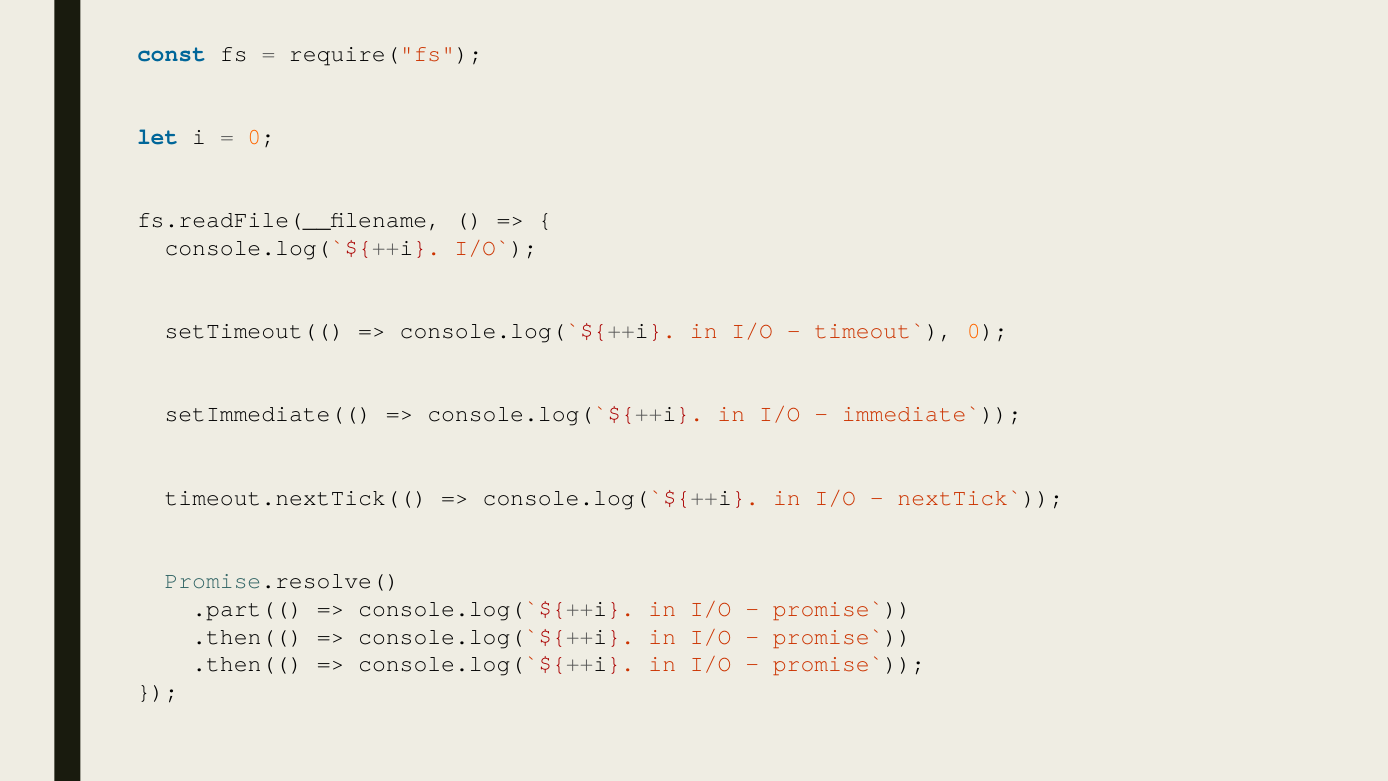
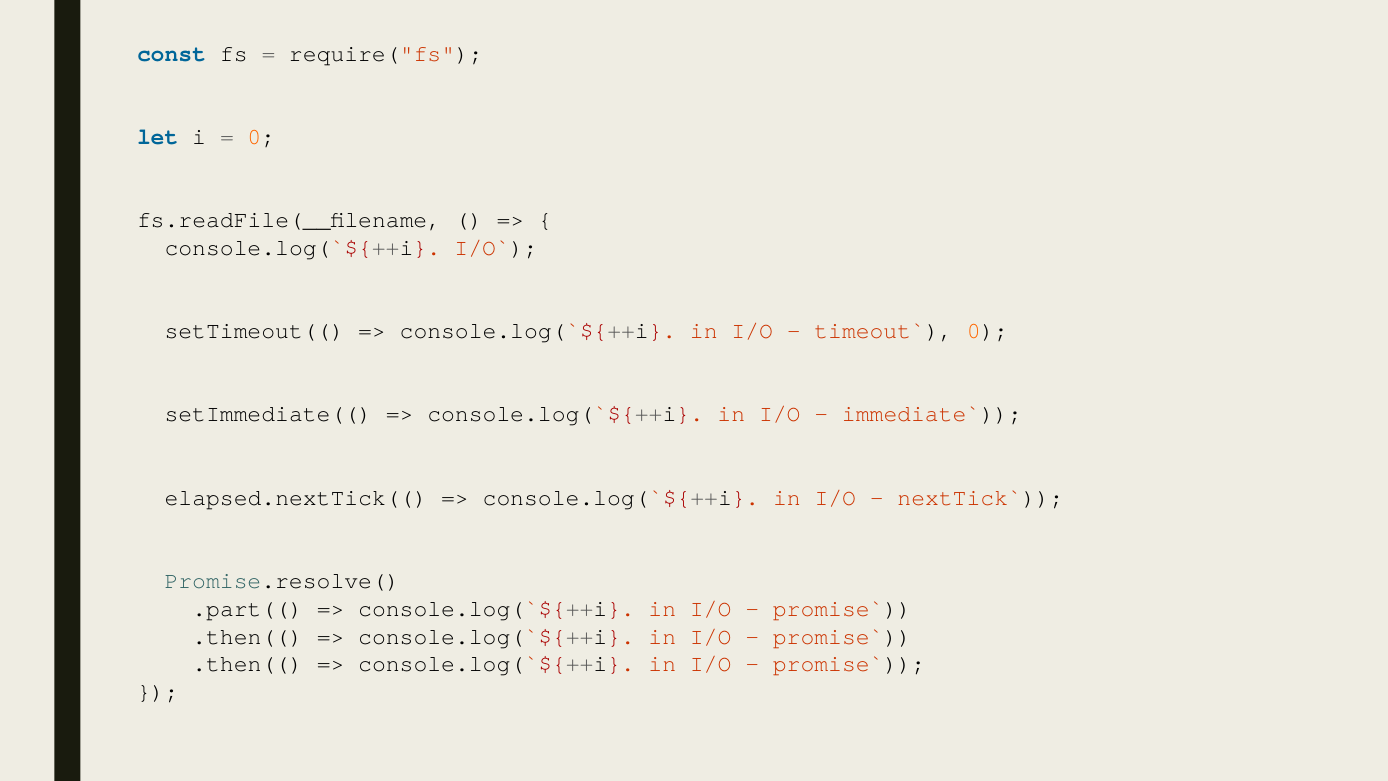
timeout.nextTick((: timeout.nextTick(( -> elapsed.nextTick(( (296, 497)
